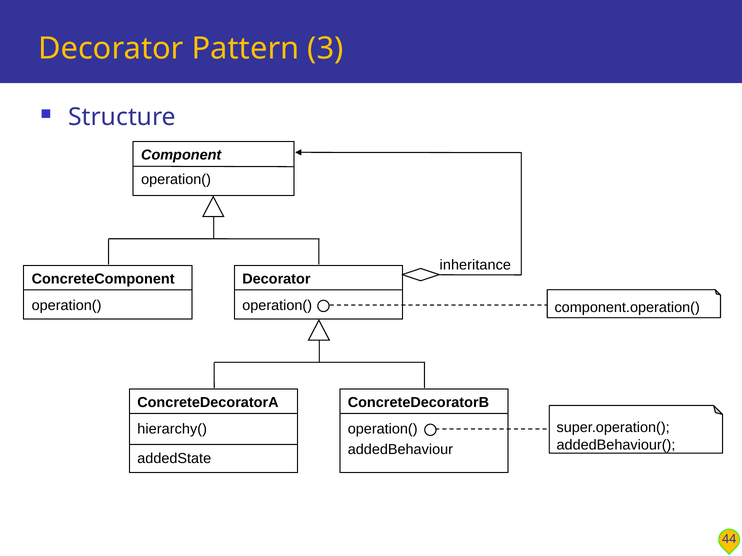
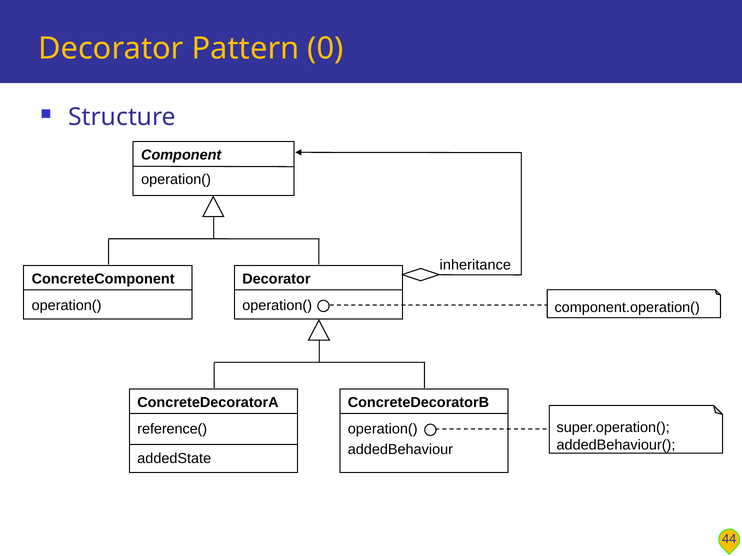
3: 3 -> 0 (325, 48)
hierarchy(: hierarchy( -> reference( (172, 429)
